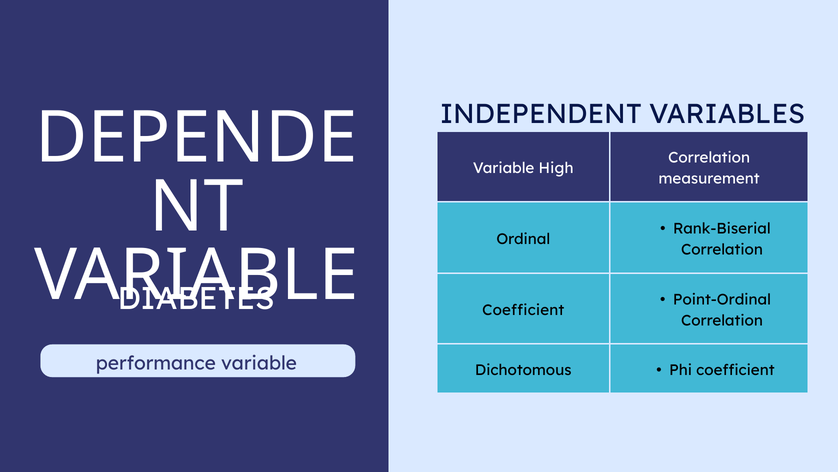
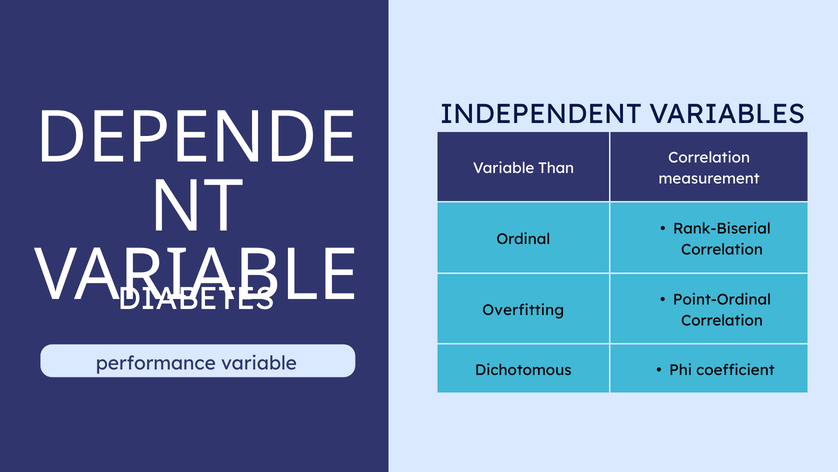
High: High -> Than (556, 168)
Coefficient: Coefficient -> Overfitting (523, 310)
